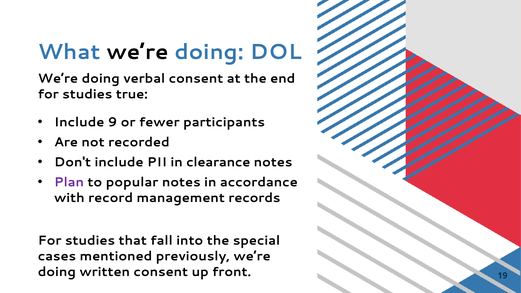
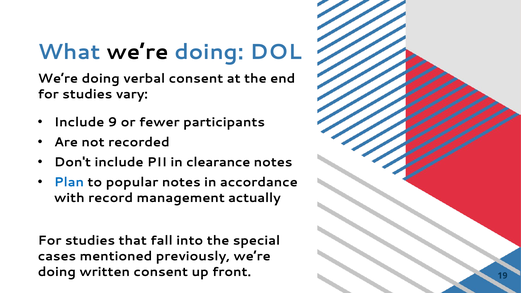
true: true -> vary (132, 94)
Plan colour: purple -> blue (69, 182)
records: records -> actually (254, 198)
